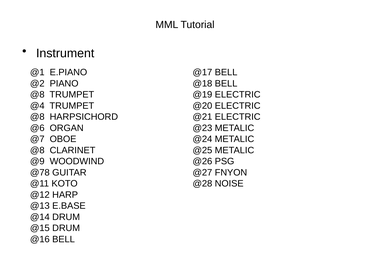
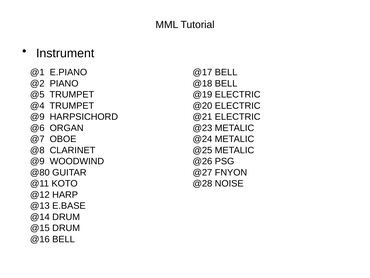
@8: @8 -> @5 (37, 95)
@8: @8 -> @9 (37, 117)
@78: @78 -> @80 (40, 172)
